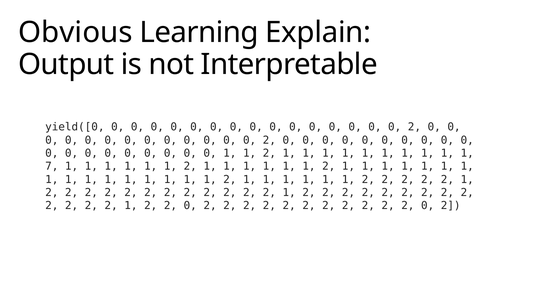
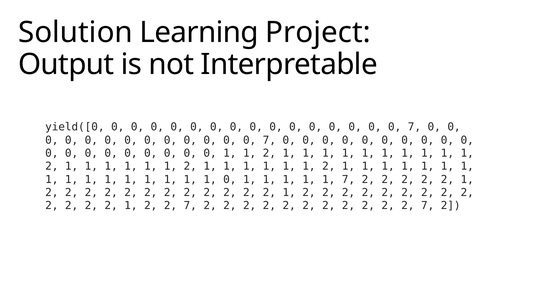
Obvious: Obvious -> Solution (75, 32)
Explain: Explain -> Project (318, 32)
2: 2 -> 7 (414, 127)
2: 2 -> 7 (269, 140)
7: 7 -> 2 (52, 166)
2: 2 -> 0 (230, 179)
1: 1 -> 7 (348, 179)
1 2 2 0: 0 -> 7 (190, 206)
2 2 2 0: 0 -> 7 (428, 206)
